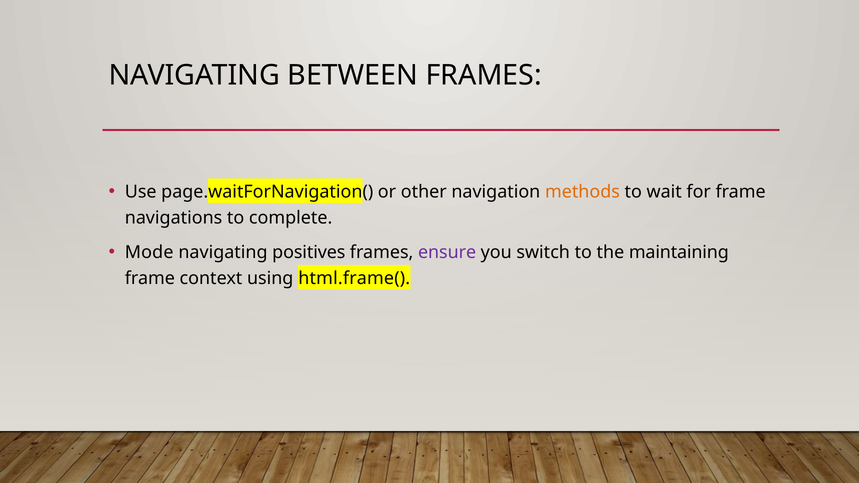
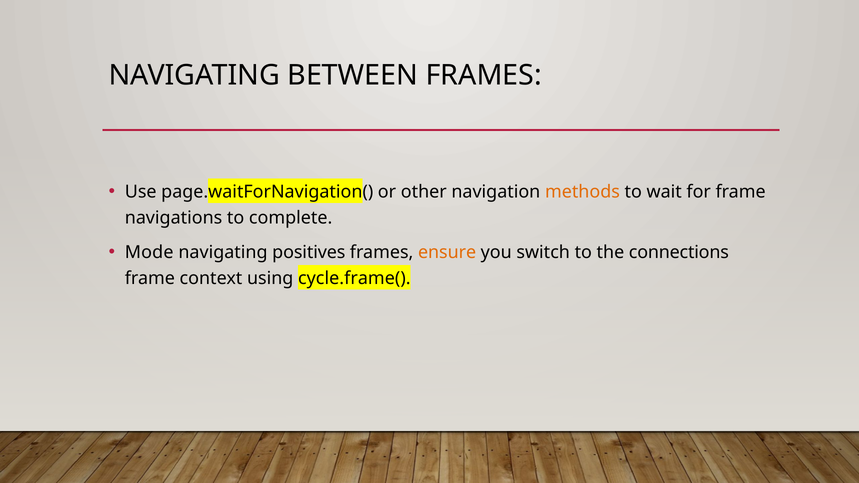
ensure colour: purple -> orange (447, 252)
maintaining: maintaining -> connections (679, 252)
html.frame(: html.frame( -> cycle.frame( (354, 278)
